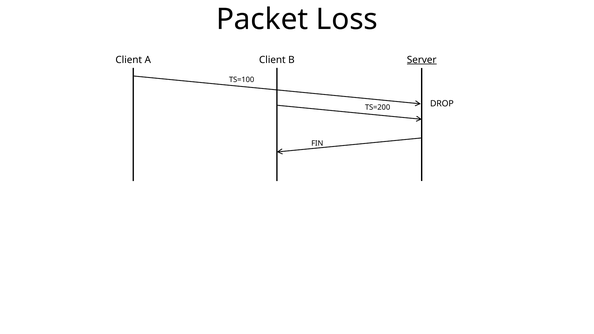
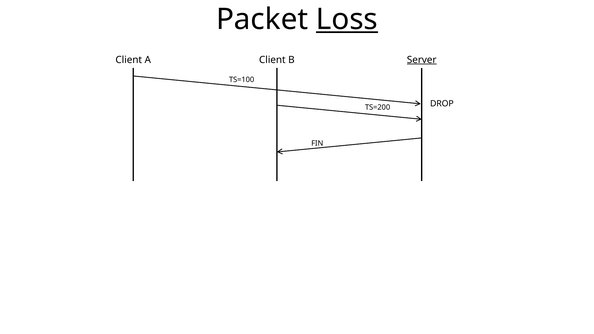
Loss underline: none -> present (347, 19)
